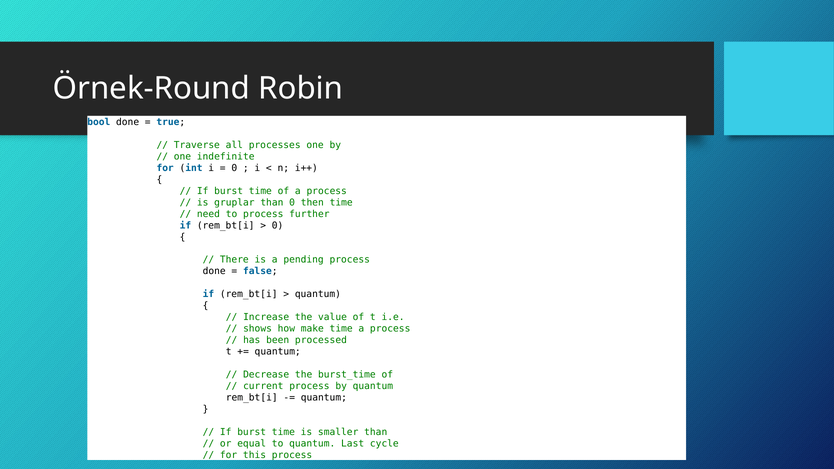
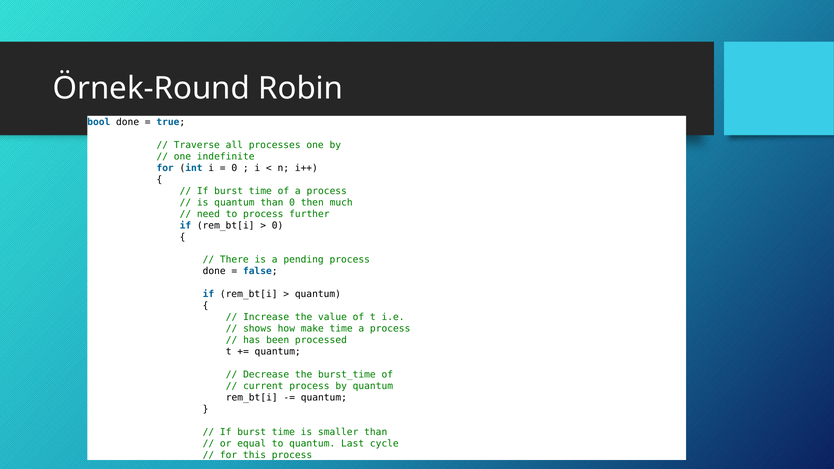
is gruplar: gruplar -> quantum (234, 203)
then time: time -> much (341, 203)
